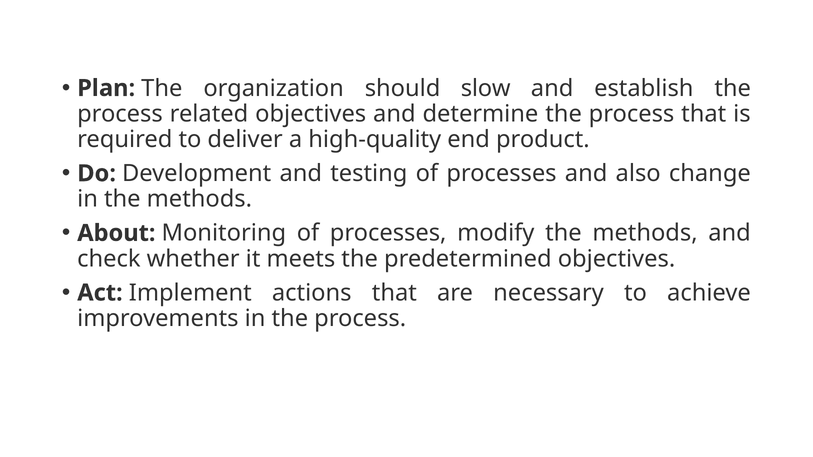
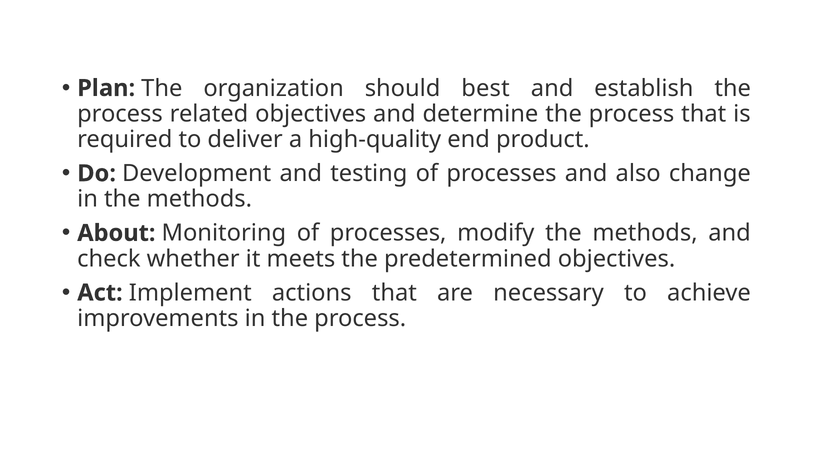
slow: slow -> best (485, 88)
